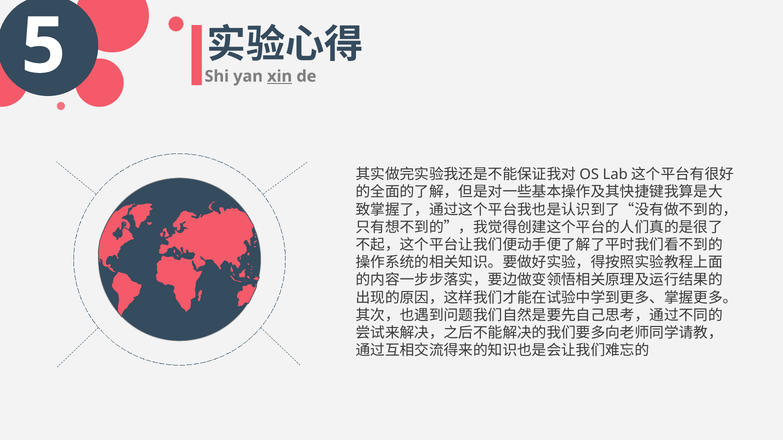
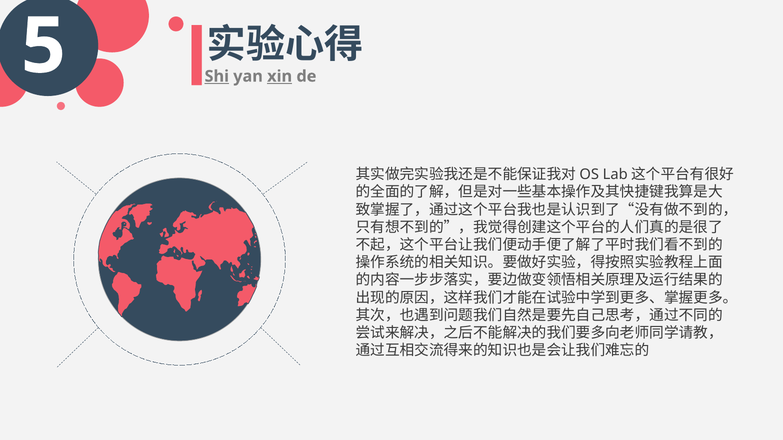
Shi underline: none -> present (217, 76)
